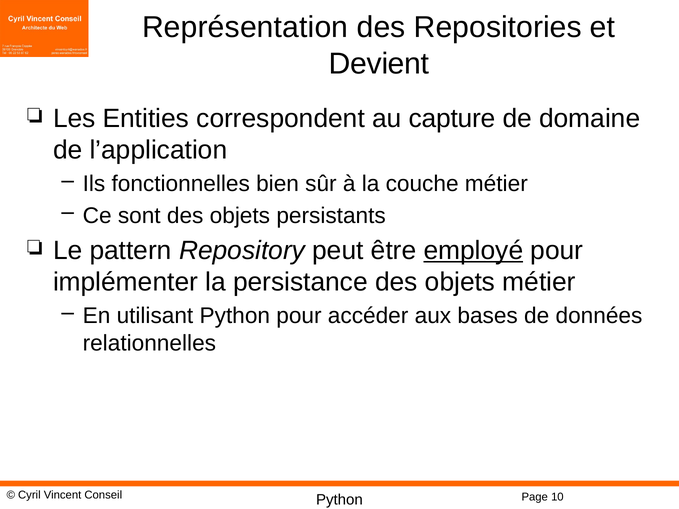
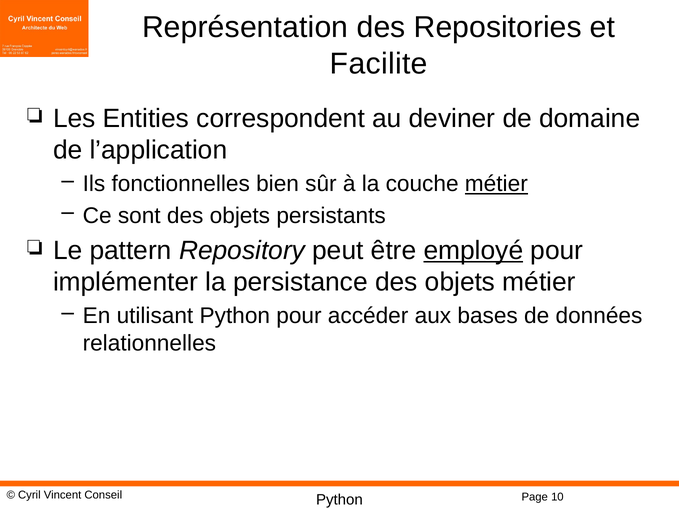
Devient: Devient -> Facilite (379, 64)
capture: capture -> deviner (452, 119)
métier underline: none -> present (496, 184)
